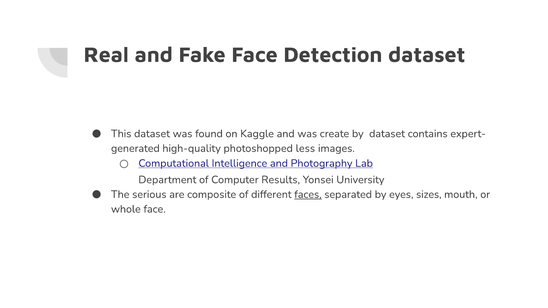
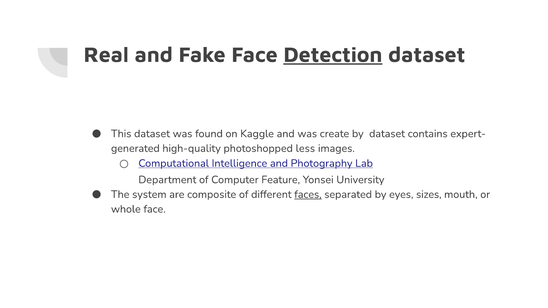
Detection underline: none -> present (333, 55)
Results: Results -> Feature (281, 180)
serious: serious -> system (149, 195)
